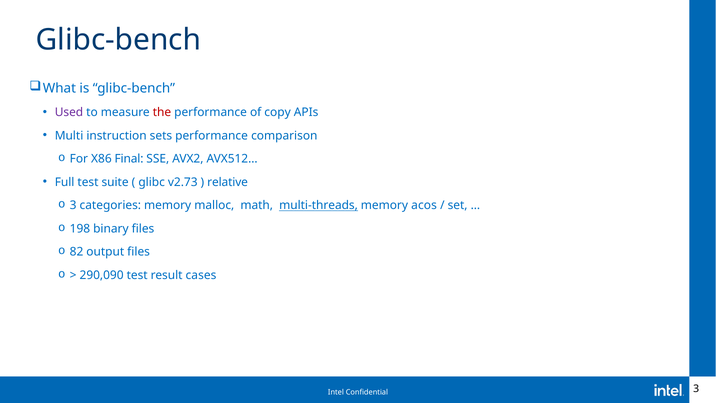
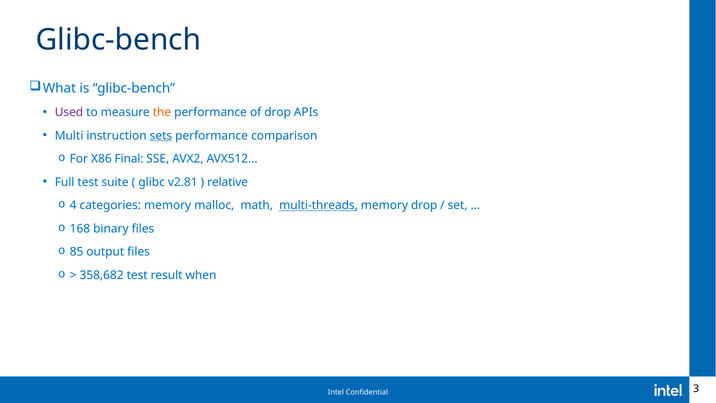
the colour: red -> orange (162, 112)
of copy: copy -> drop (278, 112)
sets underline: none -> present (161, 136)
v2.73: v2.73 -> v2.81 (183, 182)
3: 3 -> 4 (73, 205)
memory acos: acos -> drop (424, 205)
198: 198 -> 168 (80, 229)
82: 82 -> 85 (77, 252)
290,090: 290,090 -> 358,682 (102, 275)
cases: cases -> when (201, 275)
